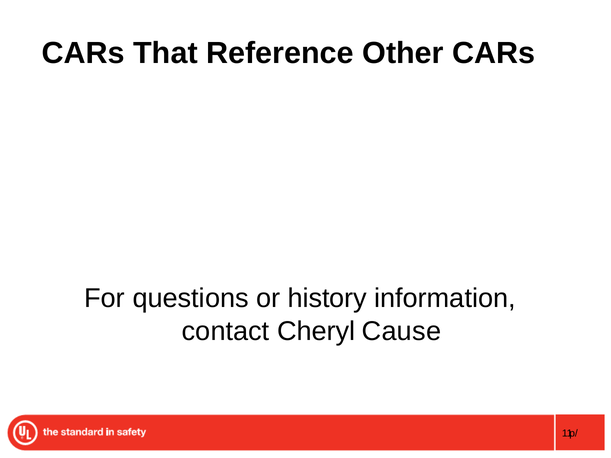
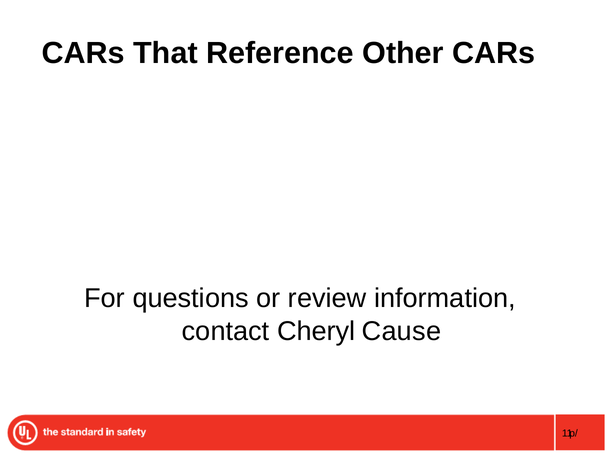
history: history -> review (327, 299)
